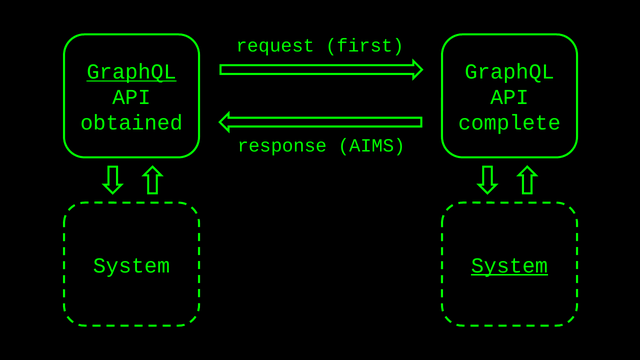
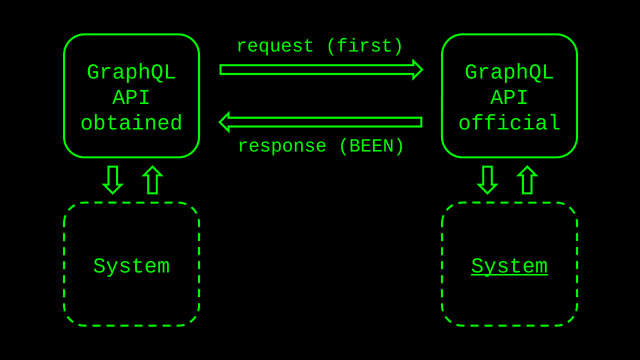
GraphQL underline: present -> none (131, 72)
complete: complete -> official (509, 123)
AIMS: AIMS -> BEEN (372, 146)
